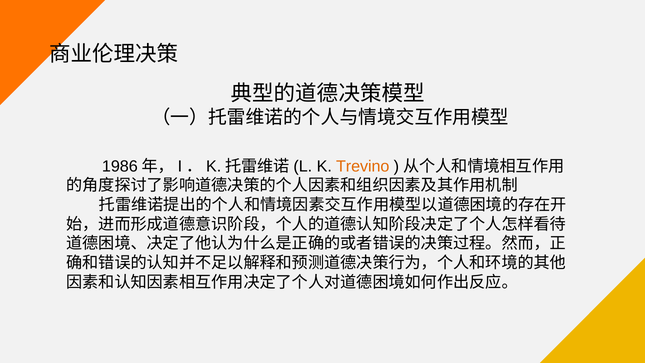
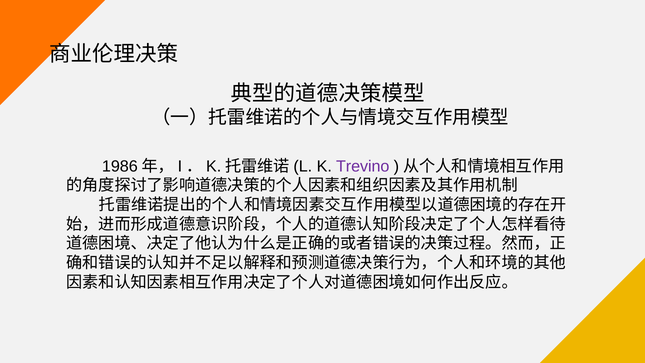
Trevino colour: orange -> purple (363, 166)
